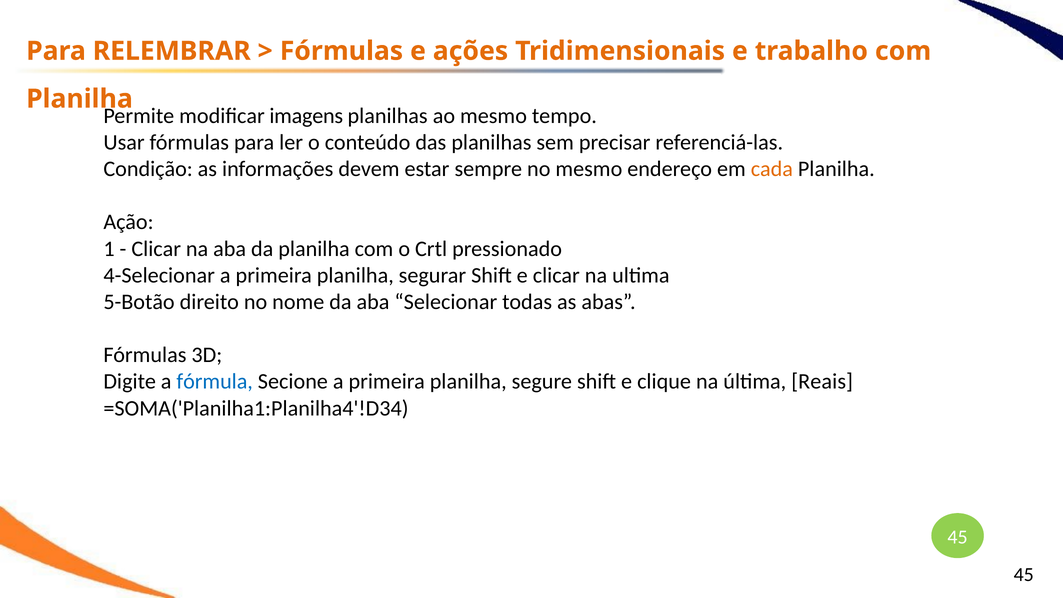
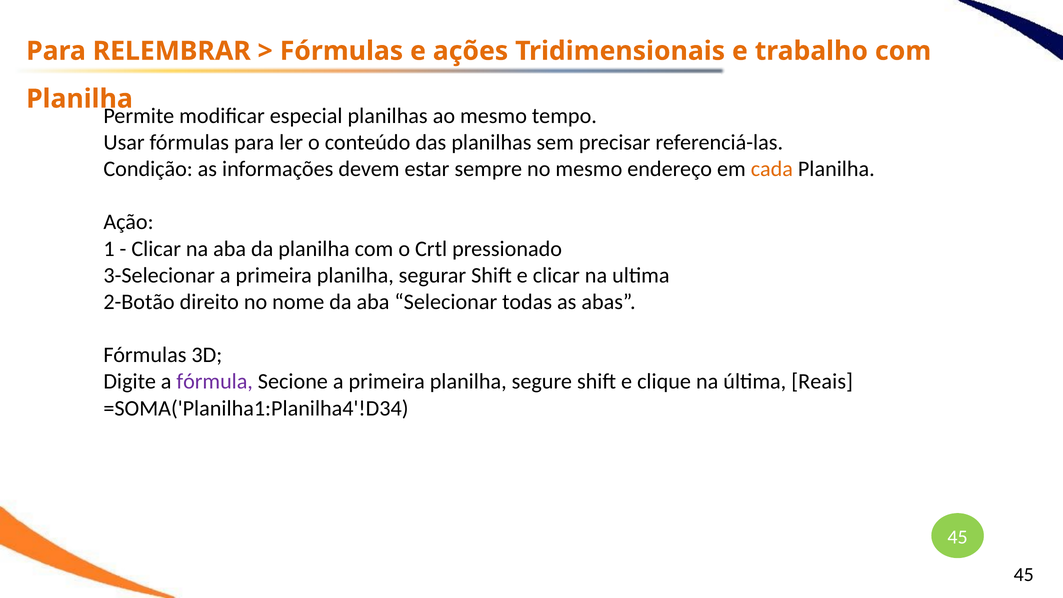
imagens: imagens -> especial (306, 116)
4-Selecionar: 4-Selecionar -> 3-Selecionar (159, 275)
5-Botão: 5-Botão -> 2-Botão (139, 302)
fórmula colour: blue -> purple (215, 382)
